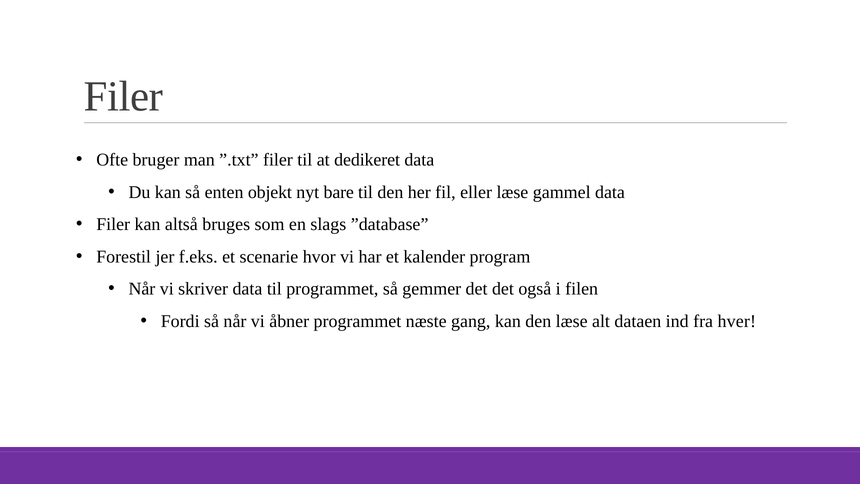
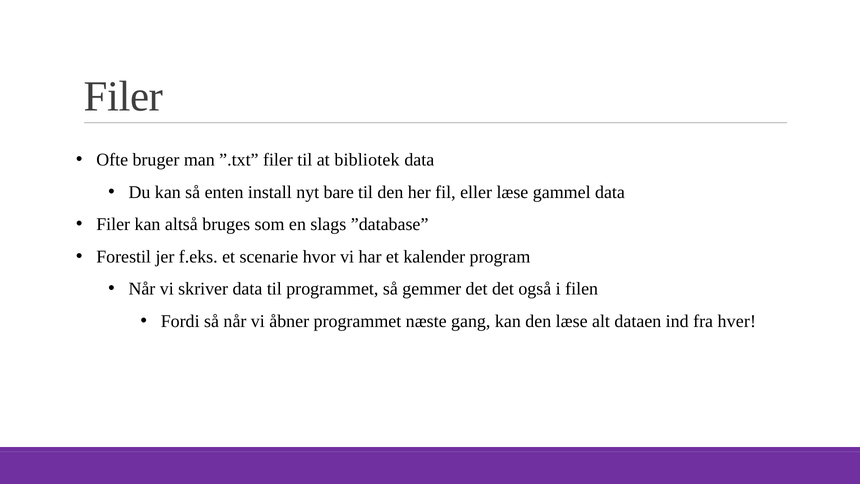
dedikeret: dedikeret -> bibliotek (367, 160)
objekt: objekt -> install (270, 192)
